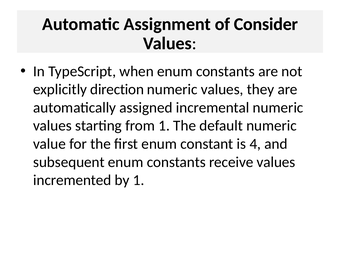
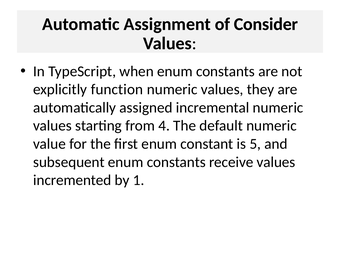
direction: direction -> function (117, 89)
from 1: 1 -> 4 (164, 126)
4: 4 -> 5 (255, 144)
